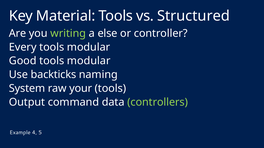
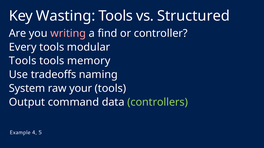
Material: Material -> Wasting (66, 16)
writing colour: light green -> pink (68, 33)
else: else -> find (107, 33)
Good: Good -> Tools (23, 61)
modular: modular -> memory (89, 61)
backticks: backticks -> tradeoffs (54, 75)
